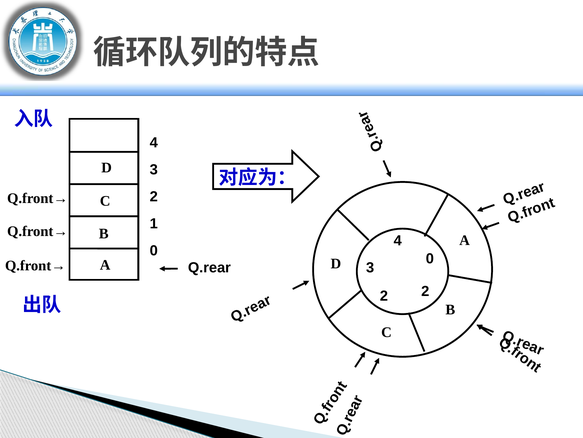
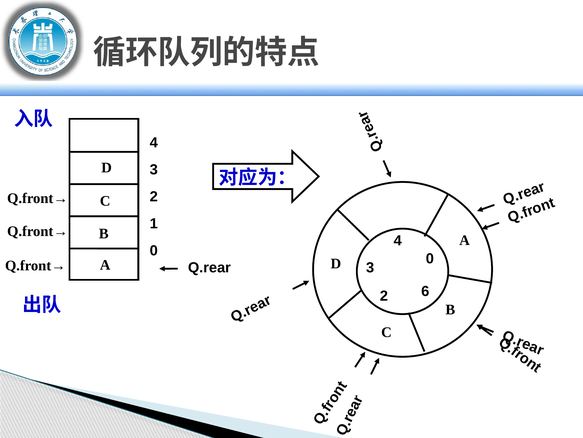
2 2: 2 -> 6 (425, 291)
